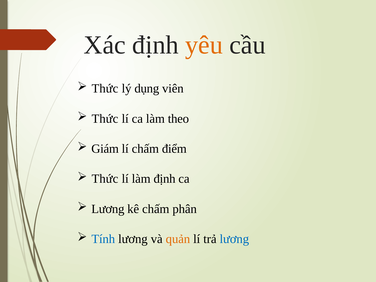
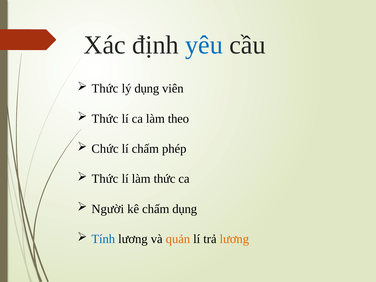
yêu colour: orange -> blue (204, 45)
Giám: Giám -> Chức (105, 149)
điểm: điểm -> phép (174, 149)
làm định: định -> thức (165, 179)
Lương: Lương -> Người (108, 209)
chấm phân: phân -> dụng (185, 209)
lương colour: blue -> orange (234, 239)
